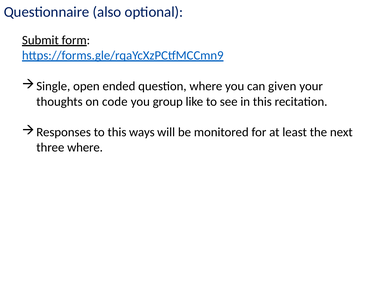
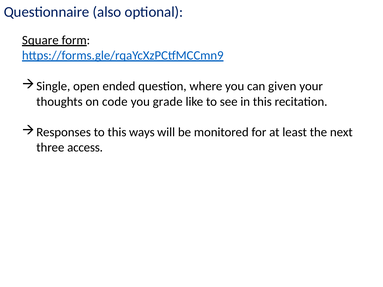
Submit: Submit -> Square (40, 40)
group: group -> grade (168, 102)
three where: where -> access (85, 148)
